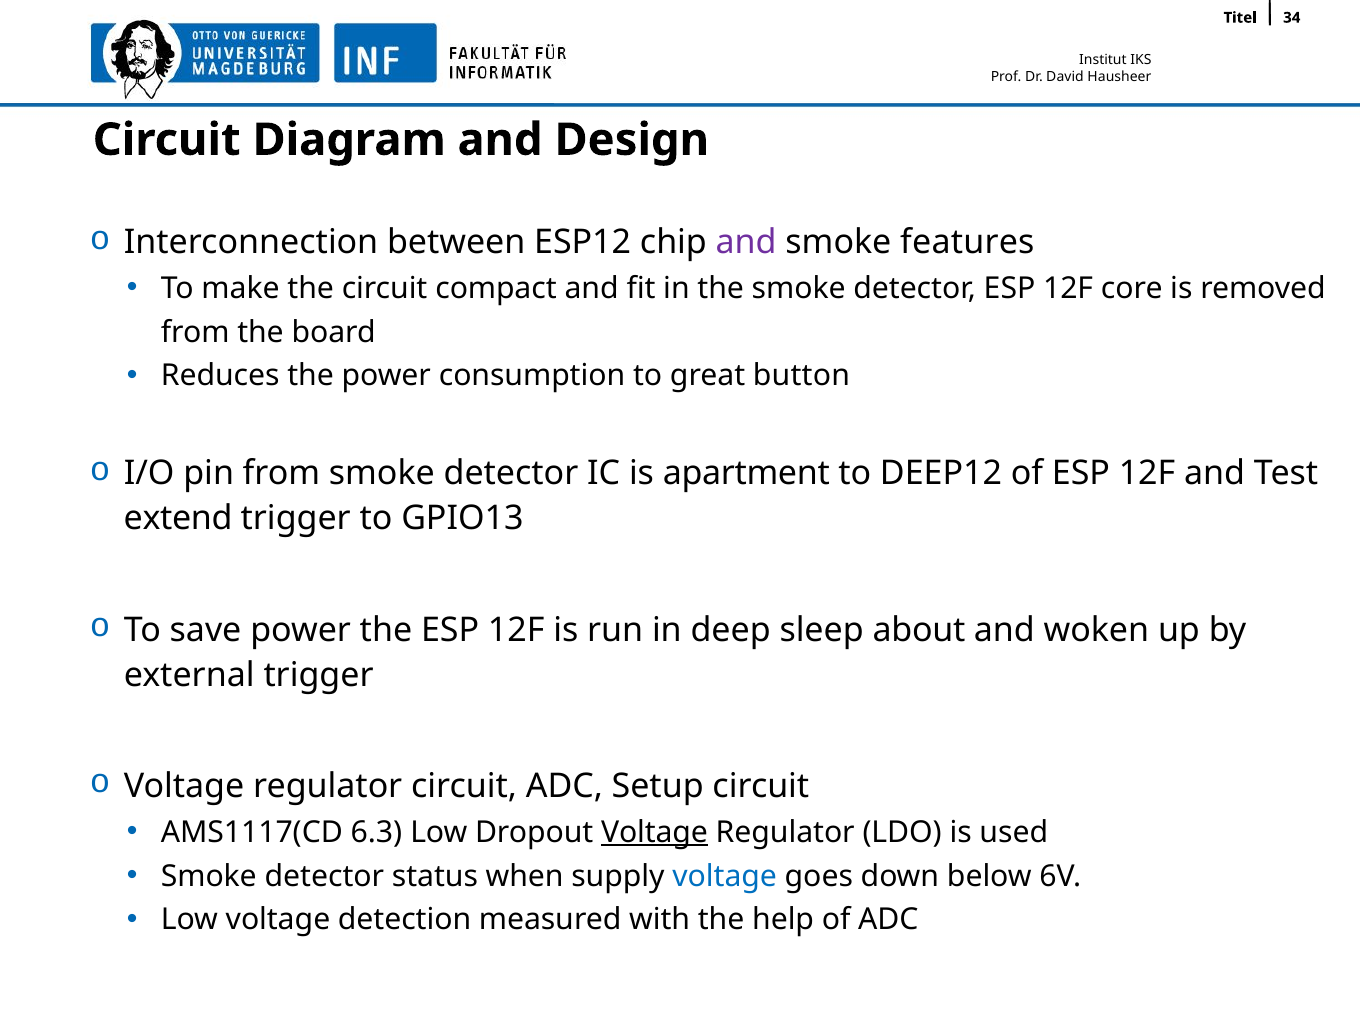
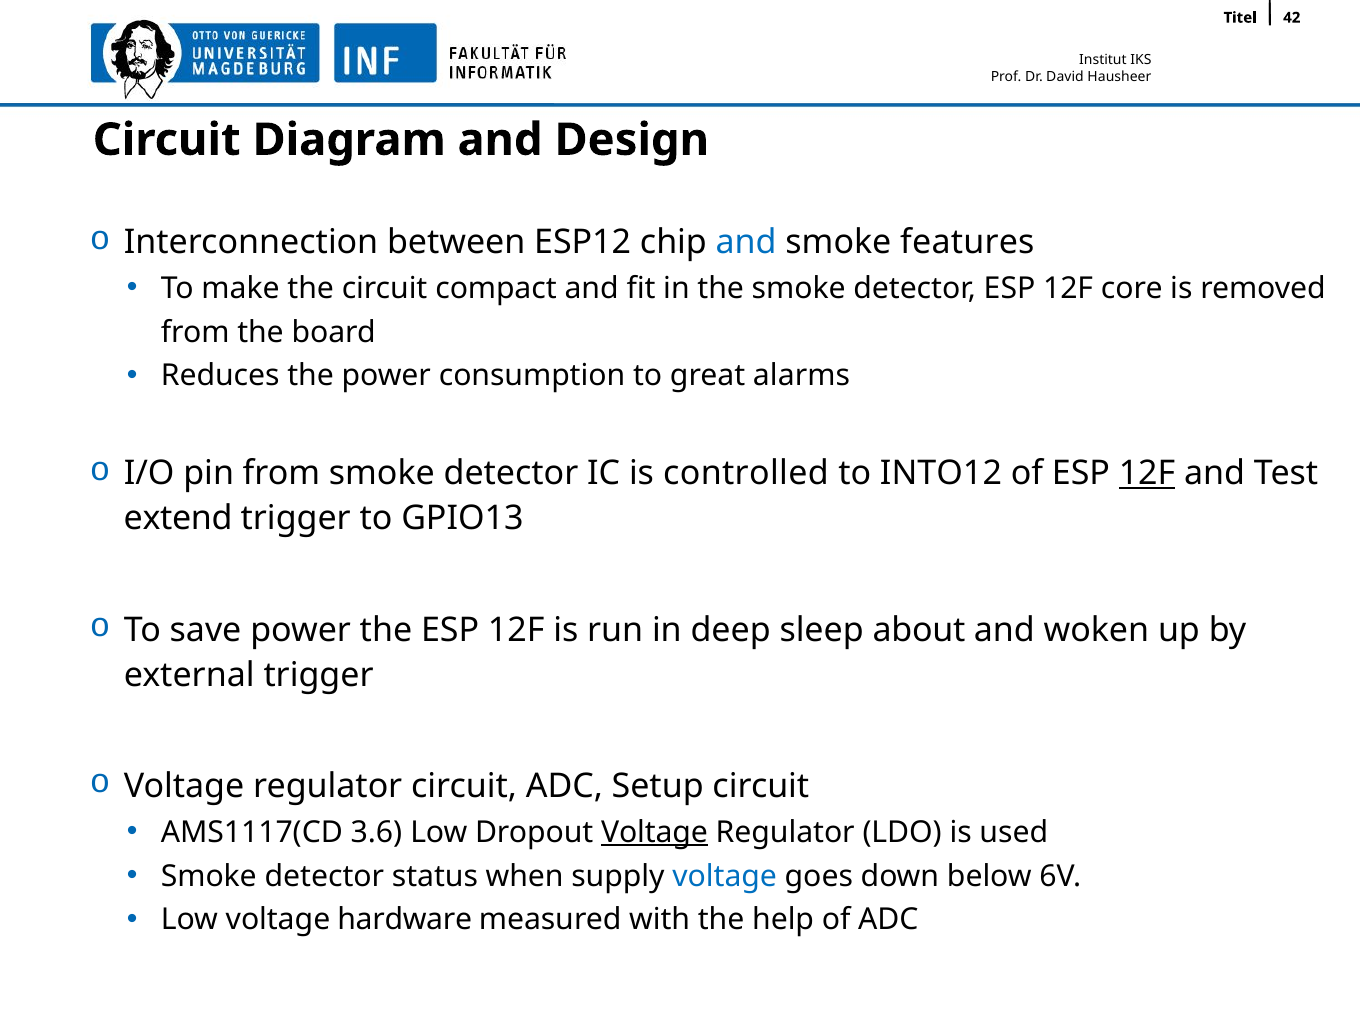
34: 34 -> 42 (1292, 18)
and colour: purple -> blue (746, 243)
button: button -> alarms (801, 376)
apartment: apartment -> controlled (746, 474)
DEEP12: DEEP12 -> INTO12 (941, 474)
12F underline: none -> present (1147, 474)
6.3: 6.3 -> 3.6 (376, 832)
detection: detection -> hardware (405, 920)
